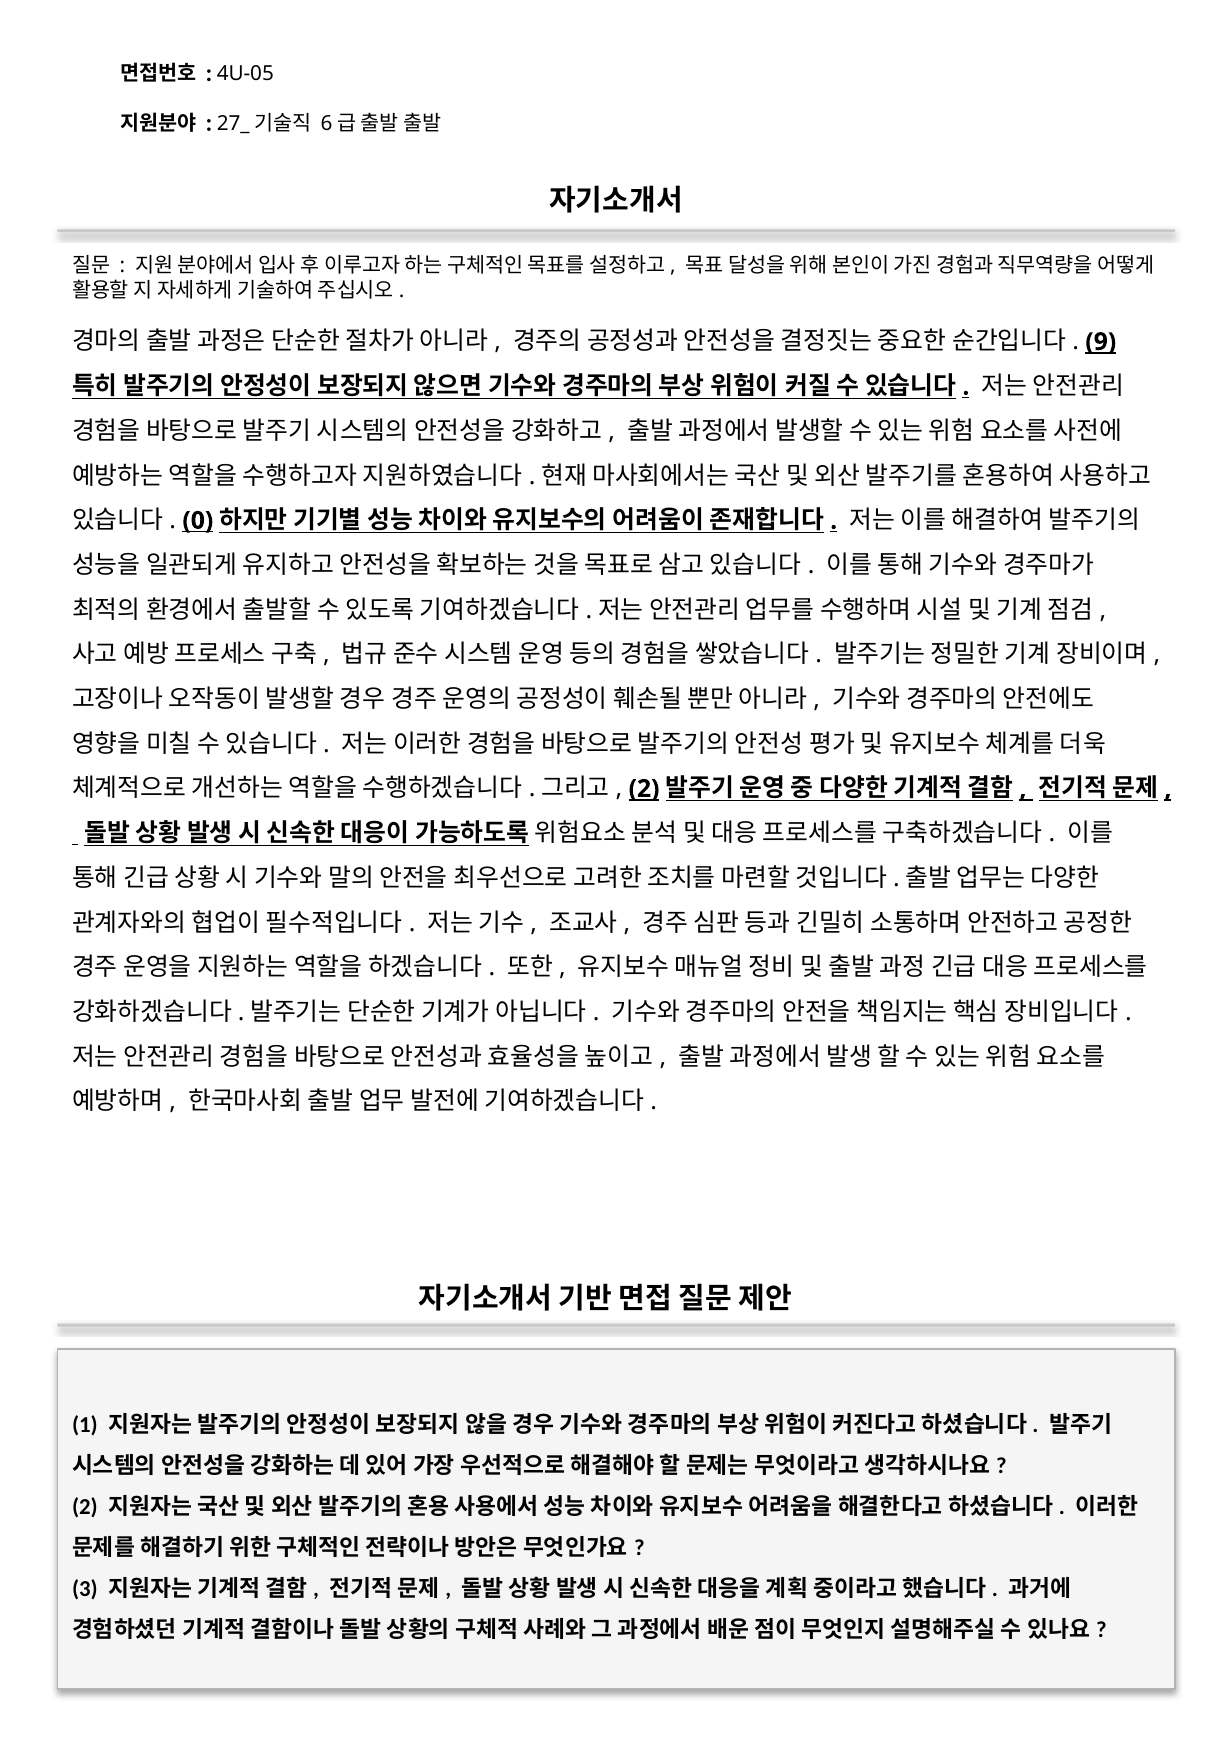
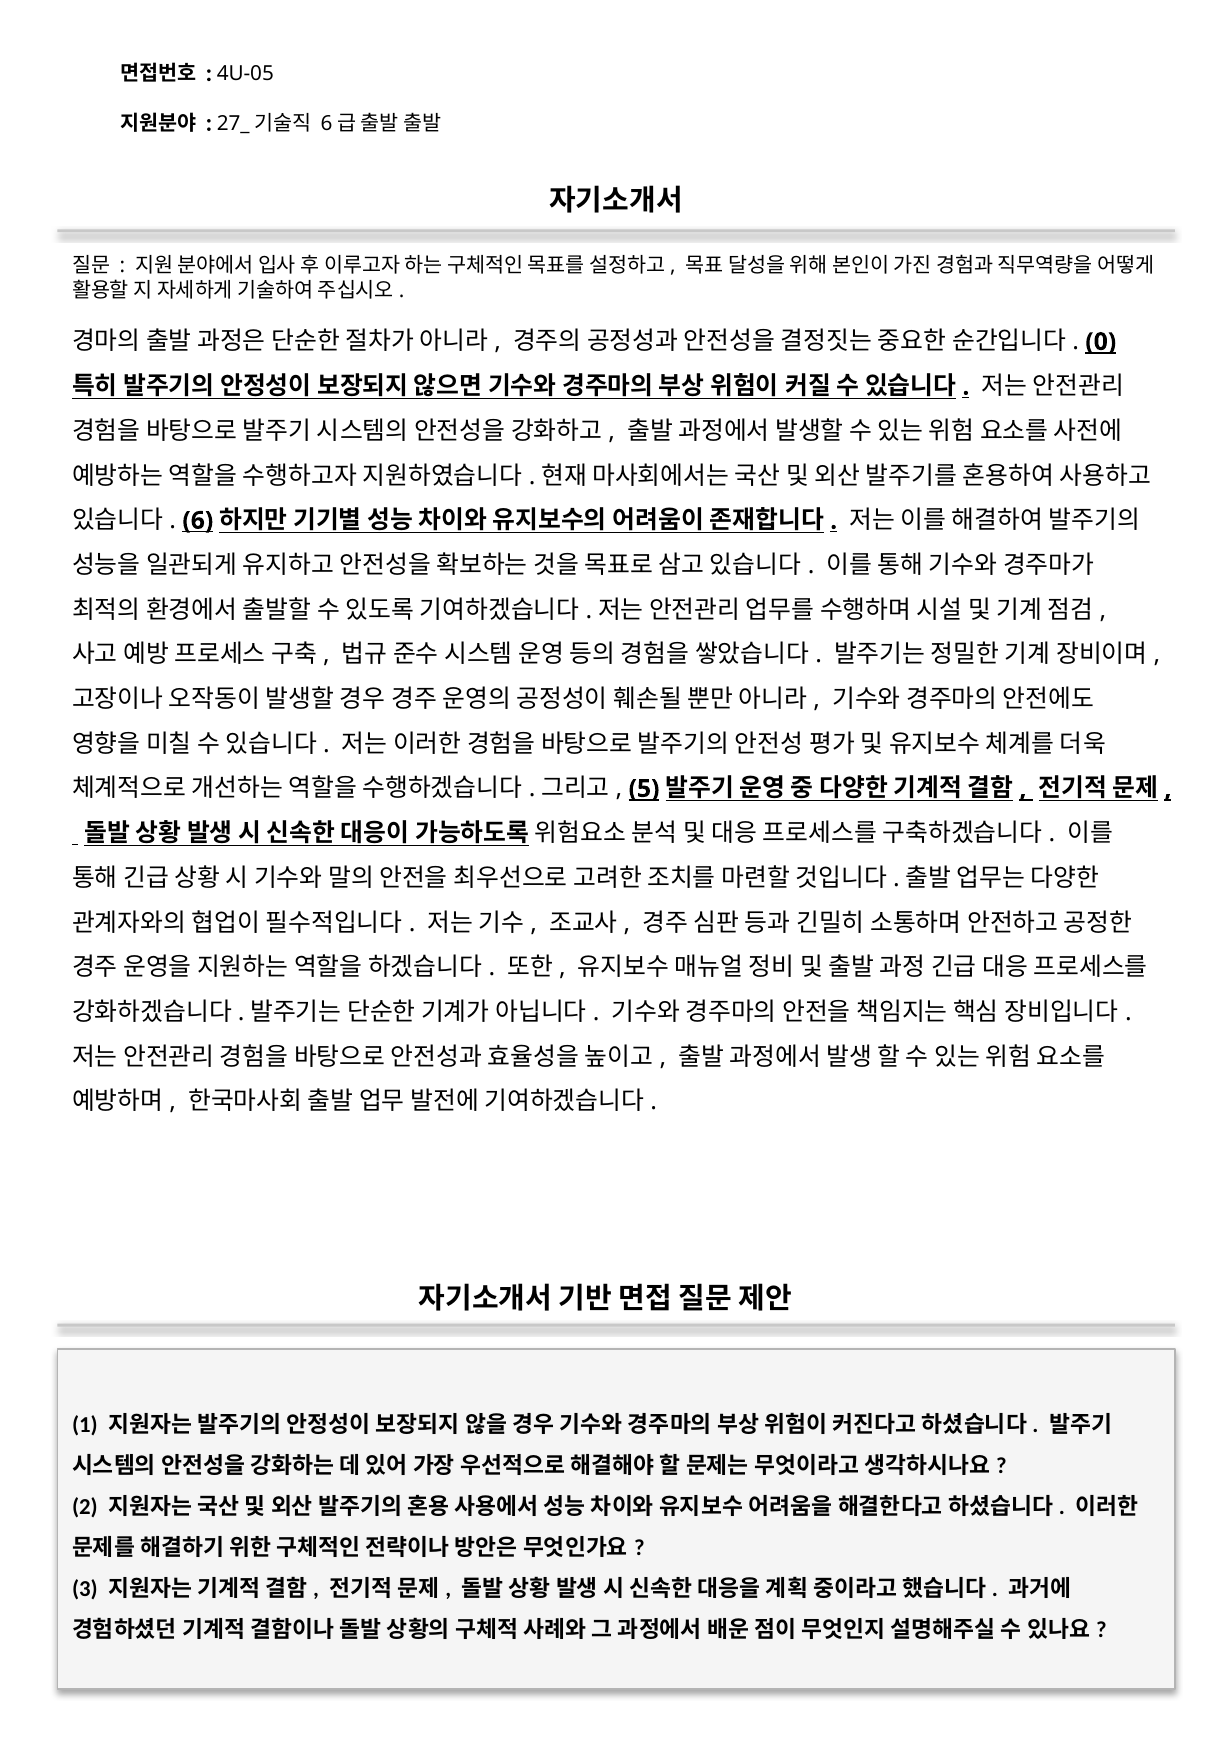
9: 9 -> 0 (1101, 342)
0: 0 -> 6 (198, 521)
2: 2 -> 5 (644, 789)
